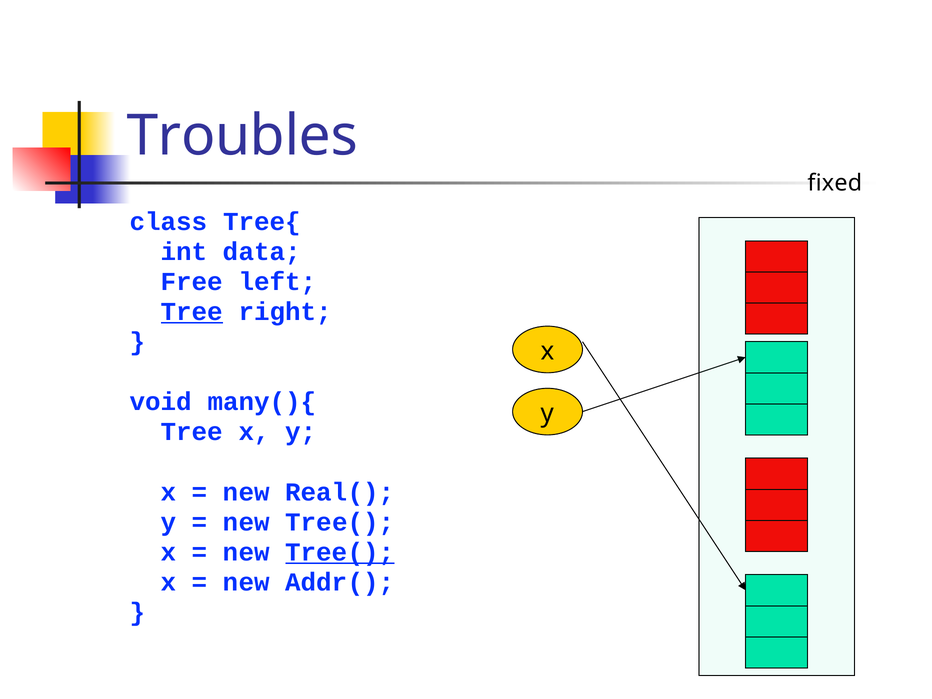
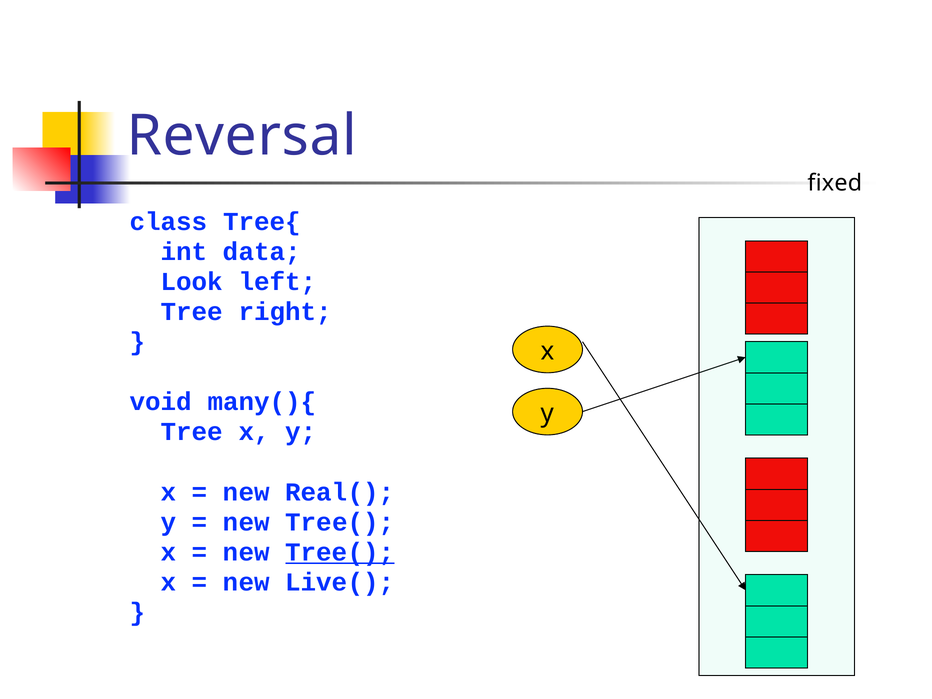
Troubles: Troubles -> Reversal (242, 136)
Free: Free -> Look (192, 282)
Tree underline: present -> none (192, 312)
Addr(: Addr( -> Live( (340, 582)
